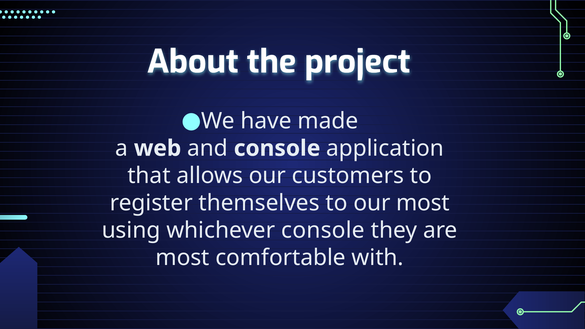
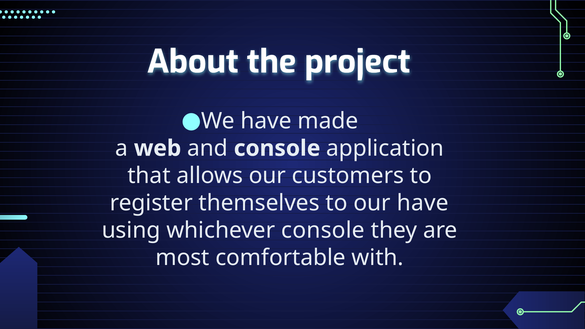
our most: most -> have (423, 203)
